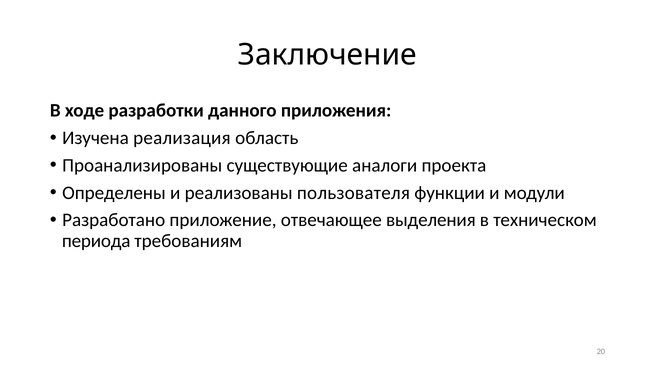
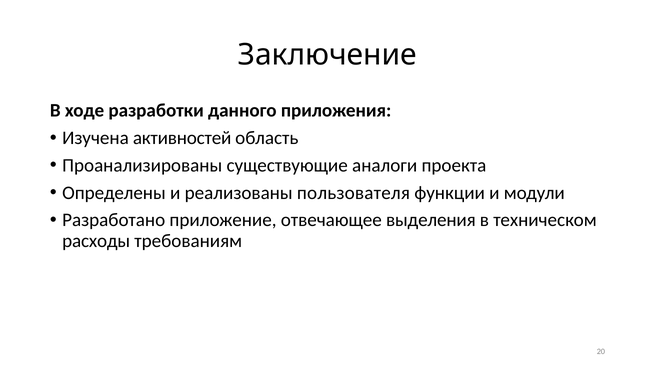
реализация: реализация -> активностей (182, 138)
периода: периода -> расходы (96, 241)
